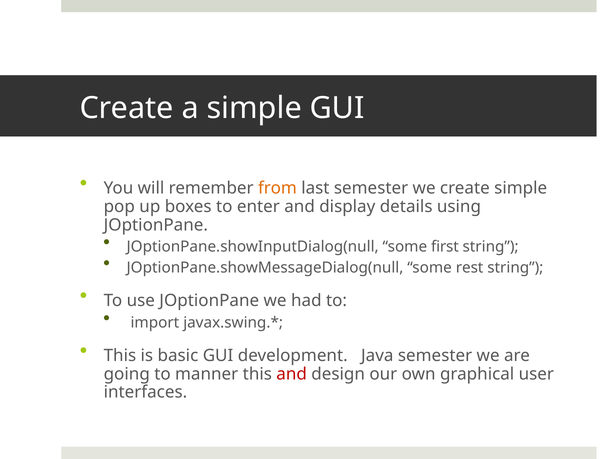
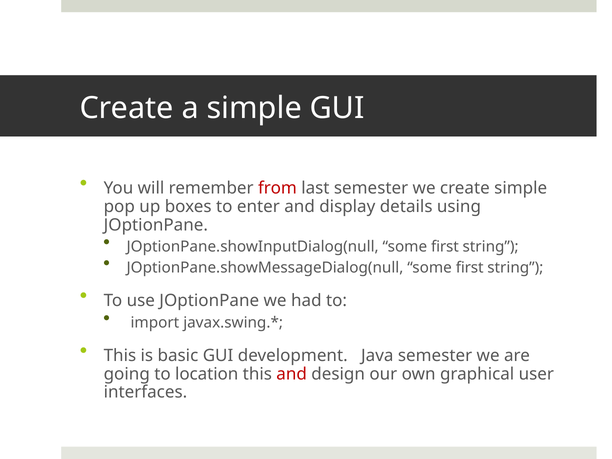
from colour: orange -> red (277, 188)
JOptionPane.showMessageDialog(null some rest: rest -> first (470, 268)
manner: manner -> location (207, 374)
